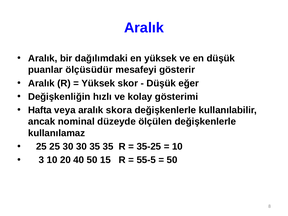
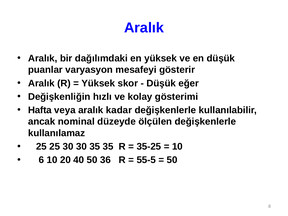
ölçüsüdür: ölçüsüdür -> varyasyon (89, 70)
skora: skora -> kadar (119, 110)
3: 3 -> 6 (41, 160)
15: 15 -> 36 (105, 160)
